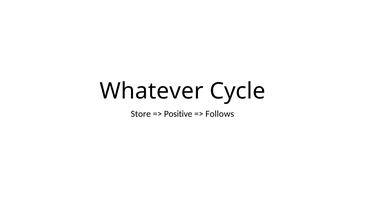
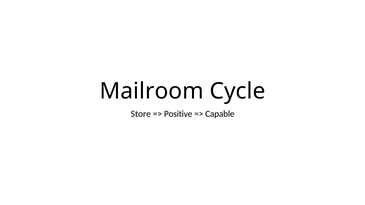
Whatever: Whatever -> Mailroom (152, 91)
Follows: Follows -> Capable (220, 114)
